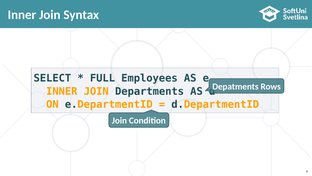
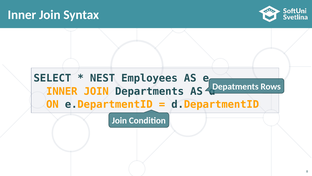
FULL: FULL -> NEST (102, 78)
